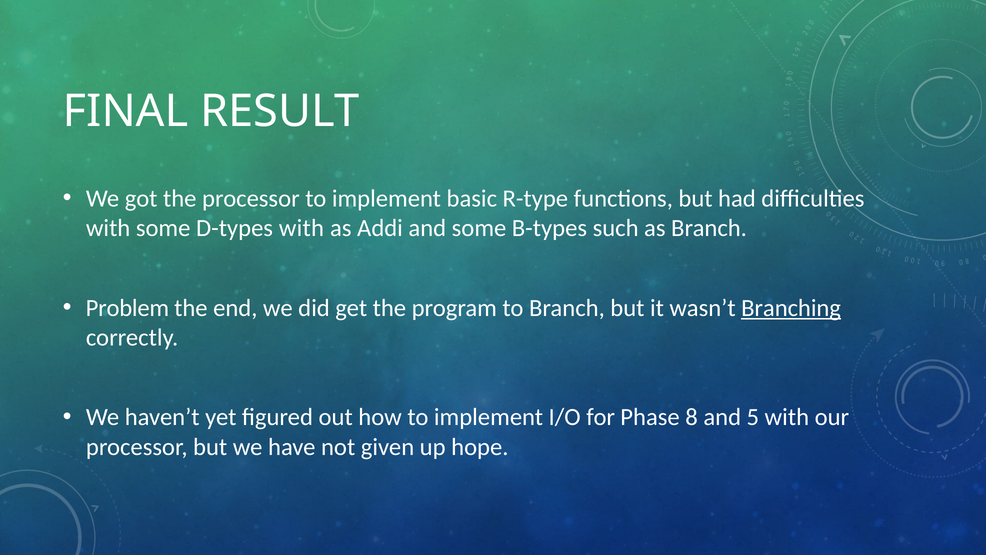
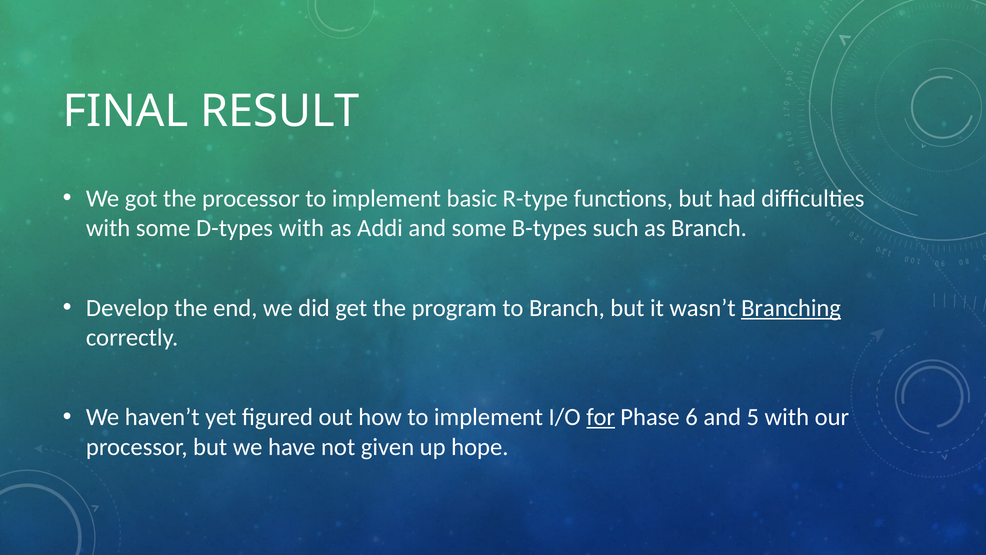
Problem: Problem -> Develop (127, 308)
for underline: none -> present (601, 417)
8: 8 -> 6 (692, 417)
